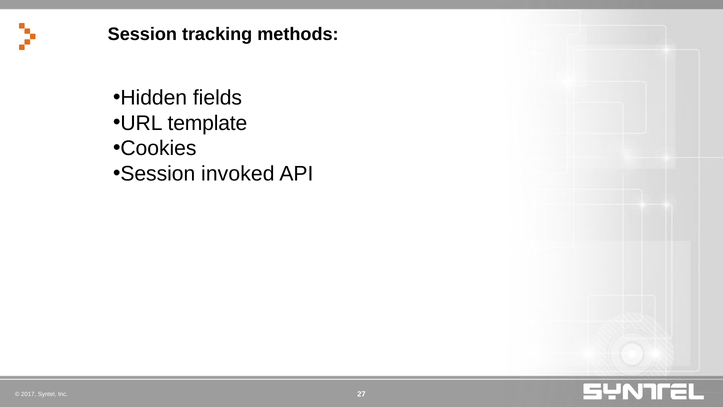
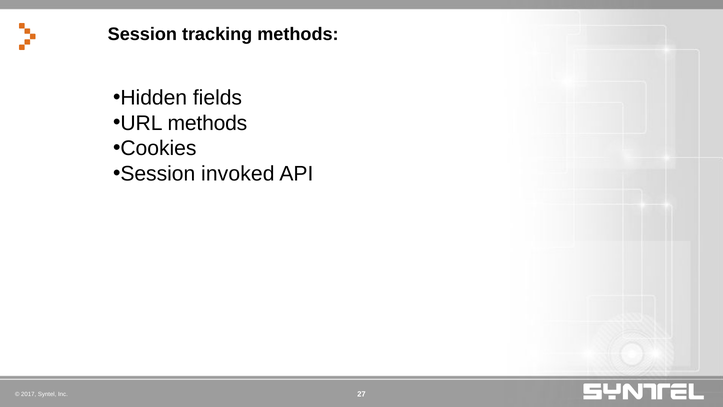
URL template: template -> methods (207, 123)
